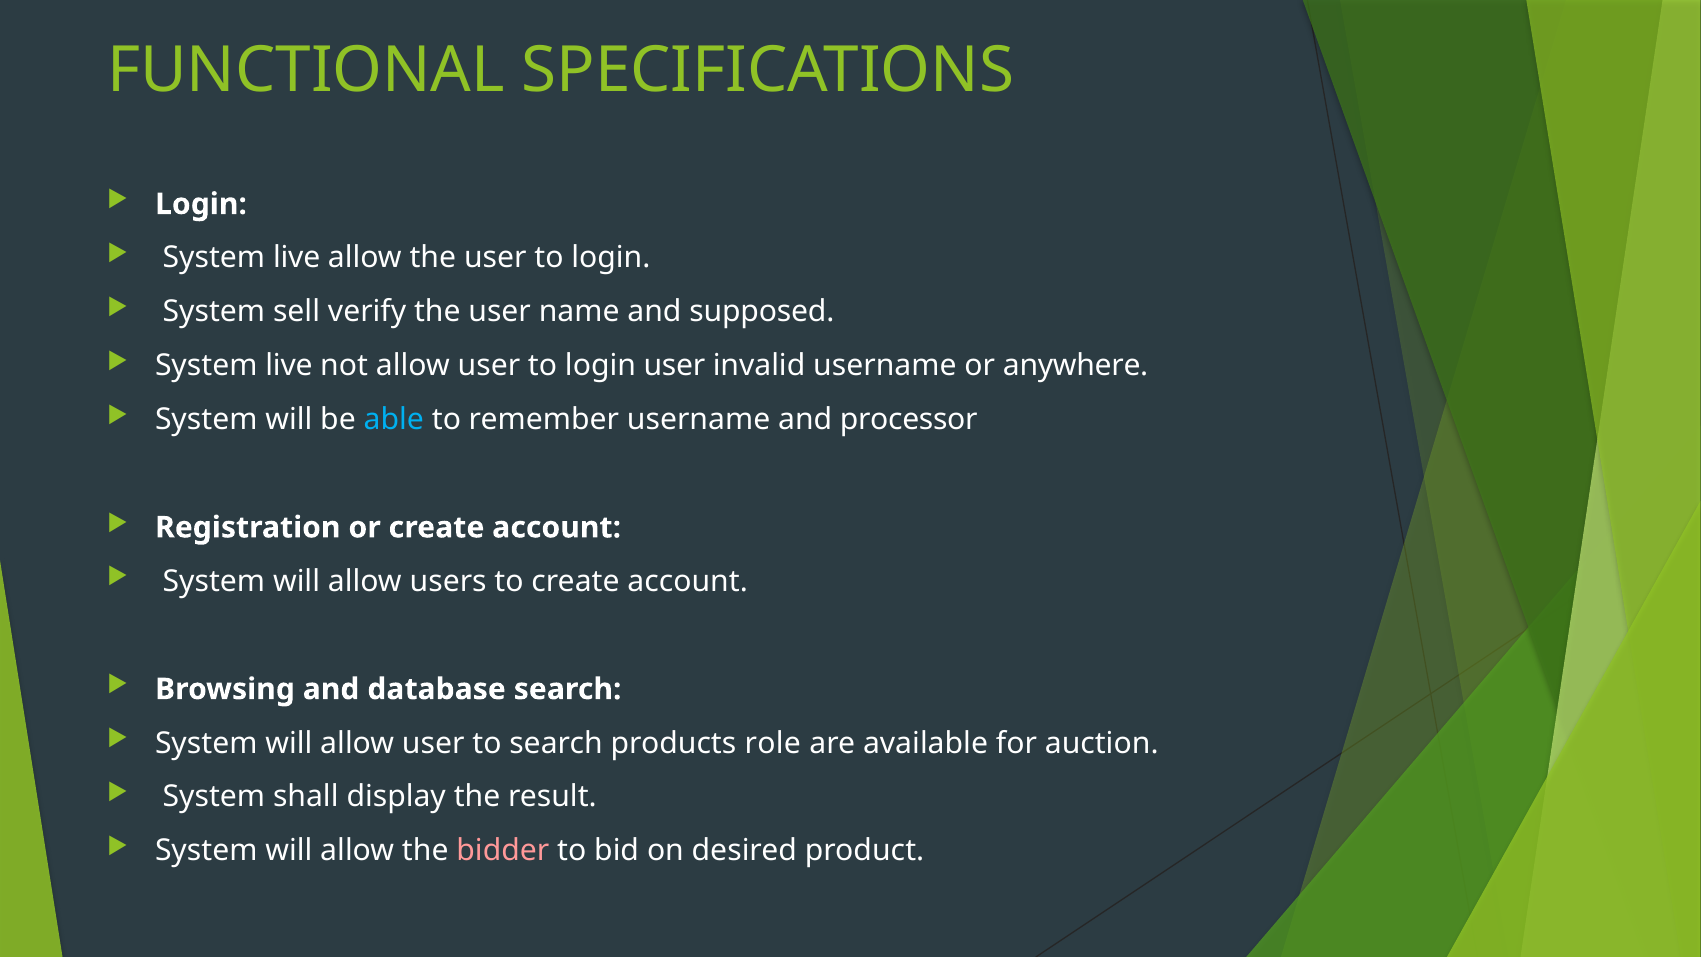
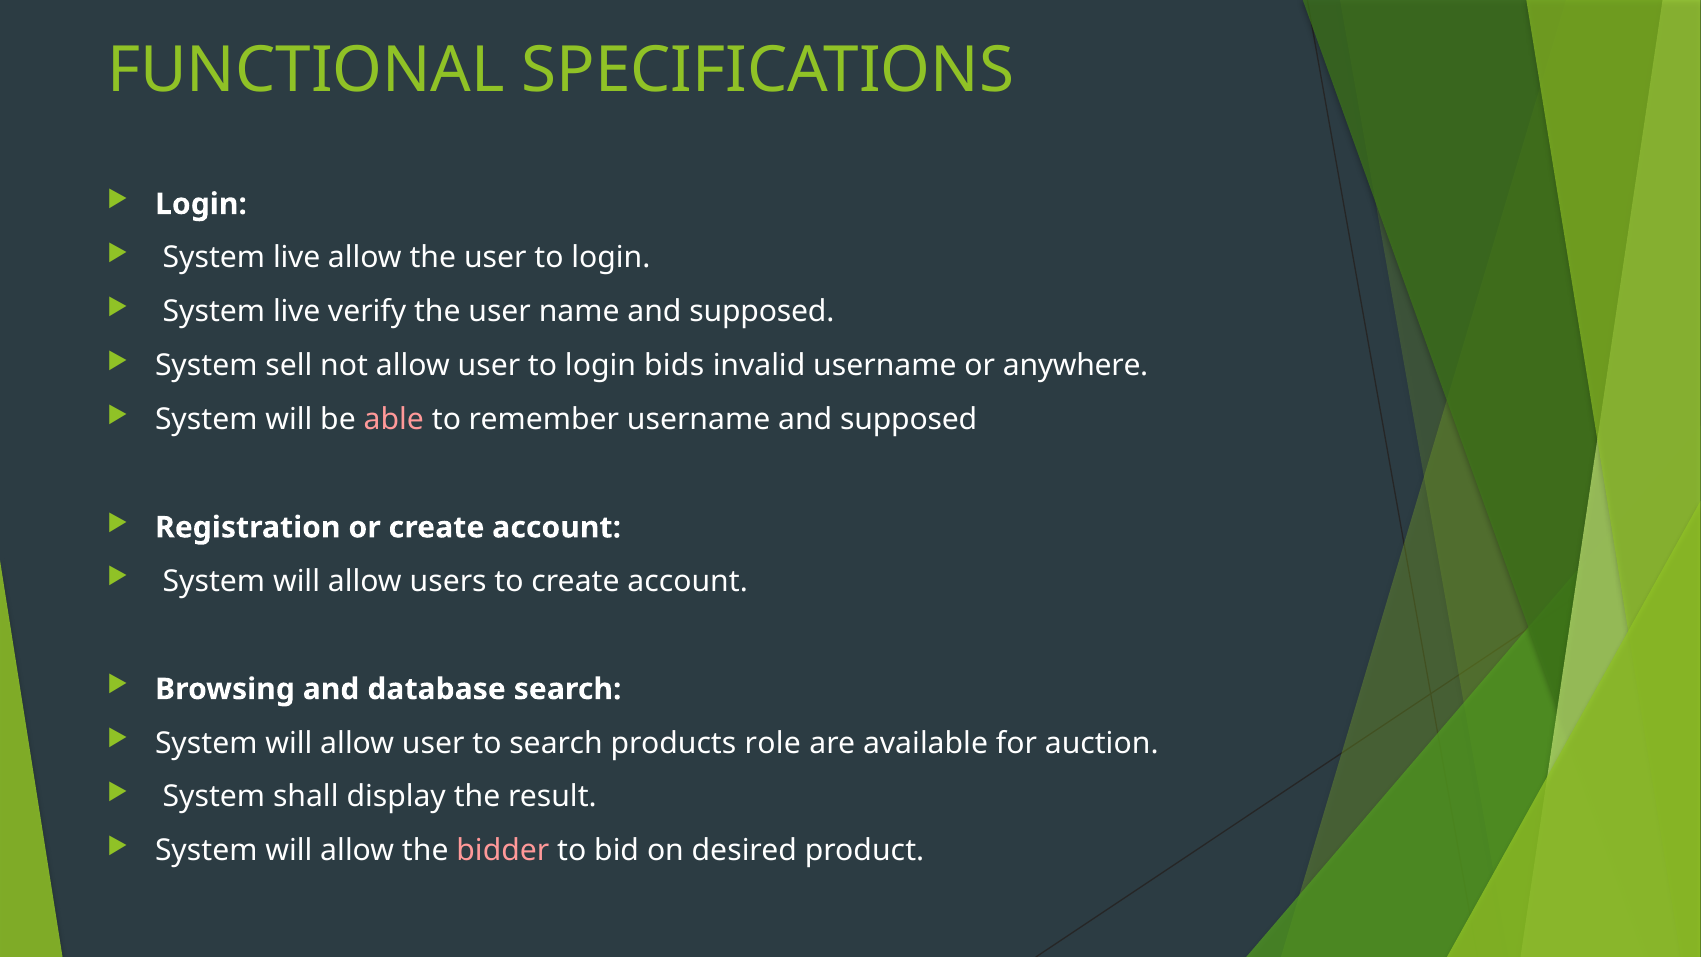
sell: sell -> live (297, 312)
live: live -> sell (289, 366)
login user: user -> bids (674, 366)
able colour: light blue -> pink (394, 420)
username and processor: processor -> supposed (909, 420)
